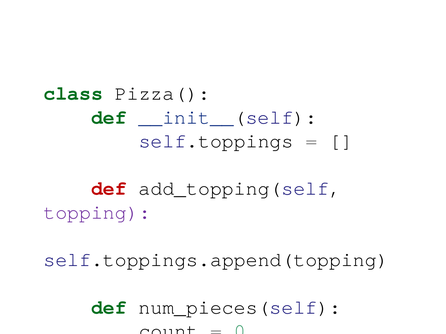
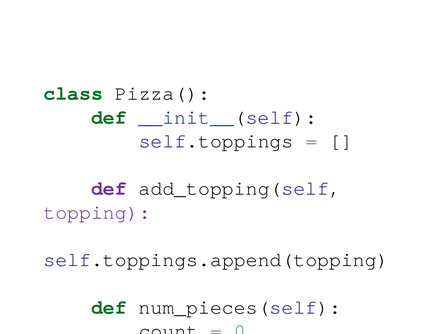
def colour: red -> purple (109, 189)
